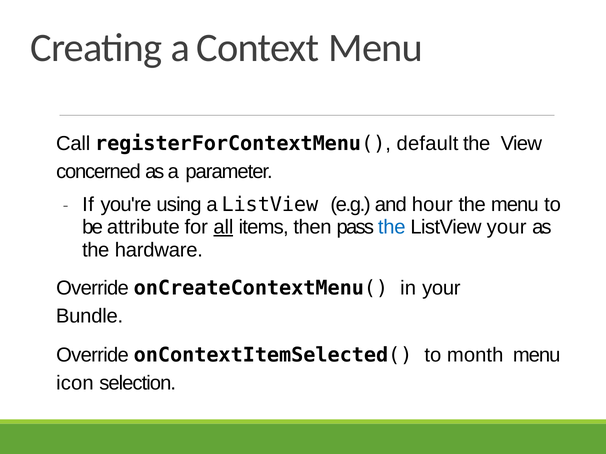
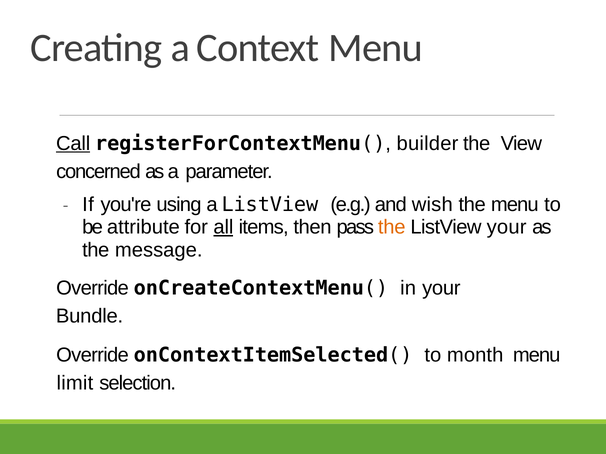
Call underline: none -> present (73, 144)
default: default -> builder (428, 144)
hour: hour -> wish (432, 205)
the colour: blue -> orange (392, 227)
hardware: hardware -> message (159, 250)
icon: icon -> limit (75, 384)
